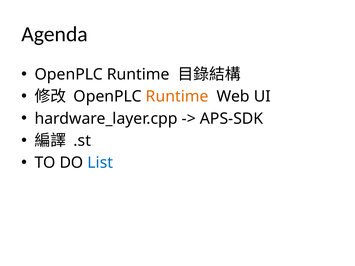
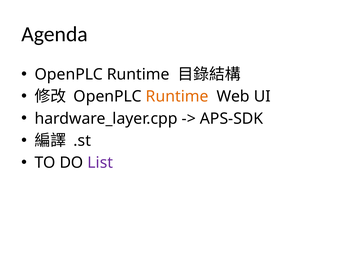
List colour: blue -> purple (100, 163)
